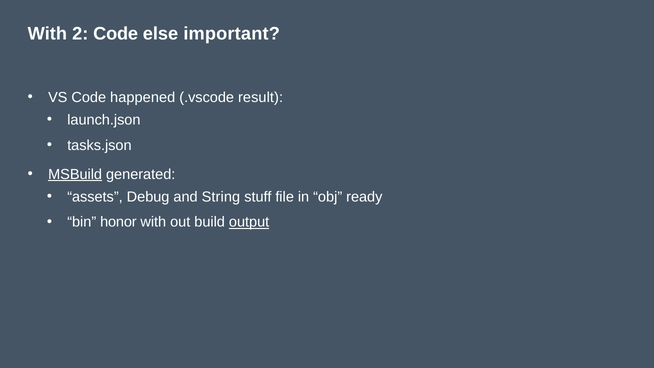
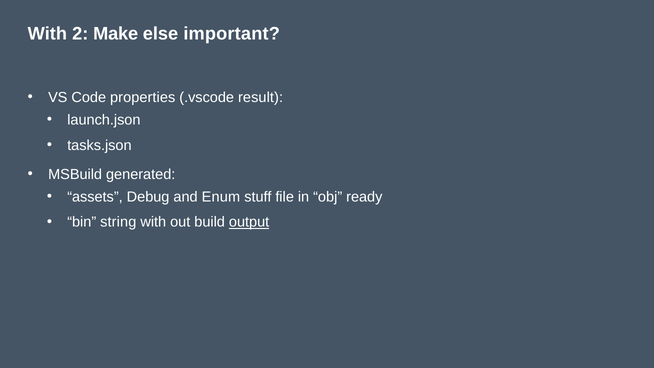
2 Code: Code -> Make (116, 34)
happened: happened -> properties (143, 97)
MSBuild underline: present -> none (75, 174)
String: String -> Enum (221, 197)
honor: honor -> string (118, 222)
